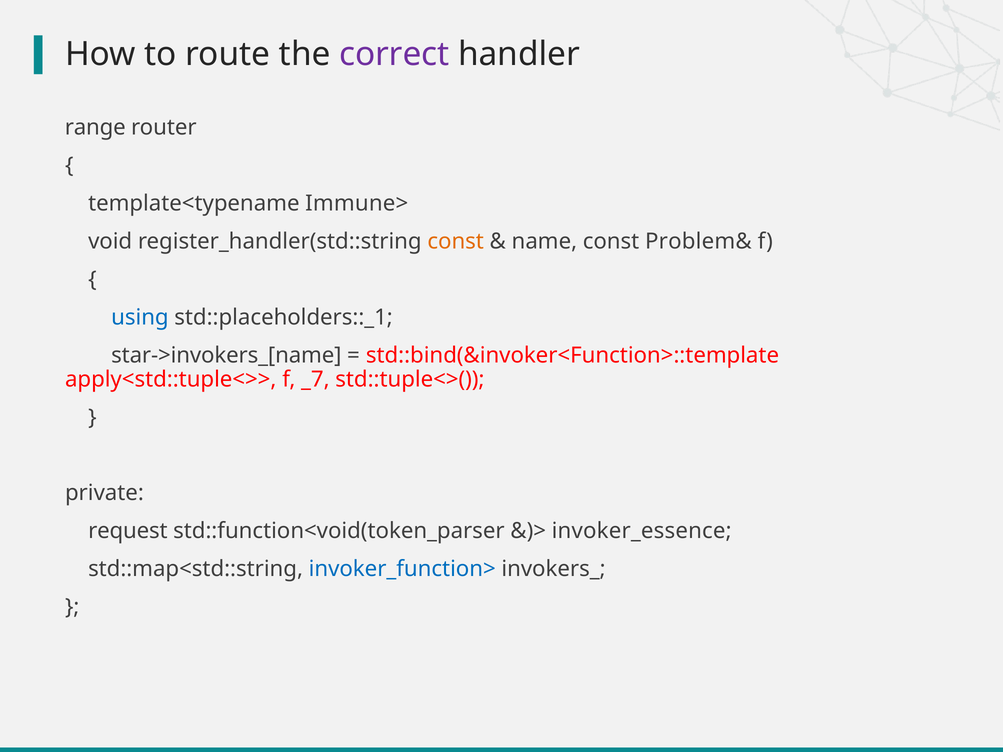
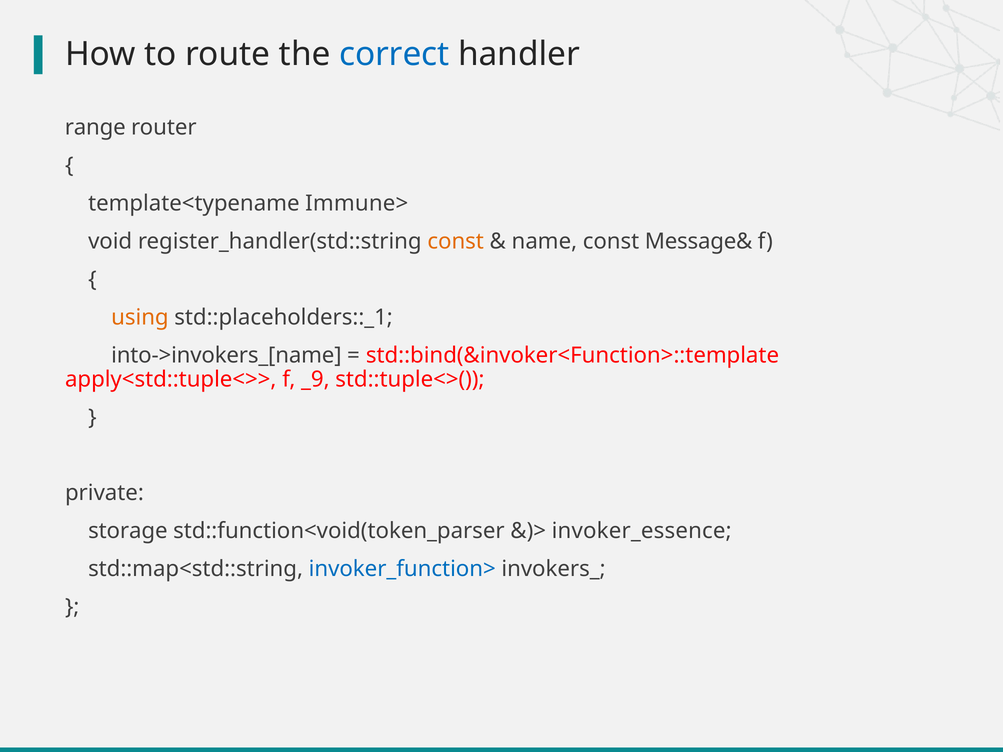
correct colour: purple -> blue (394, 54)
Problem&: Problem& -> Message& (699, 241)
using colour: blue -> orange (140, 317)
star->invokers_[name: star->invokers_[name -> into->invokers_[name (226, 355)
_7: _7 -> _9 (315, 379)
request: request -> storage (128, 531)
